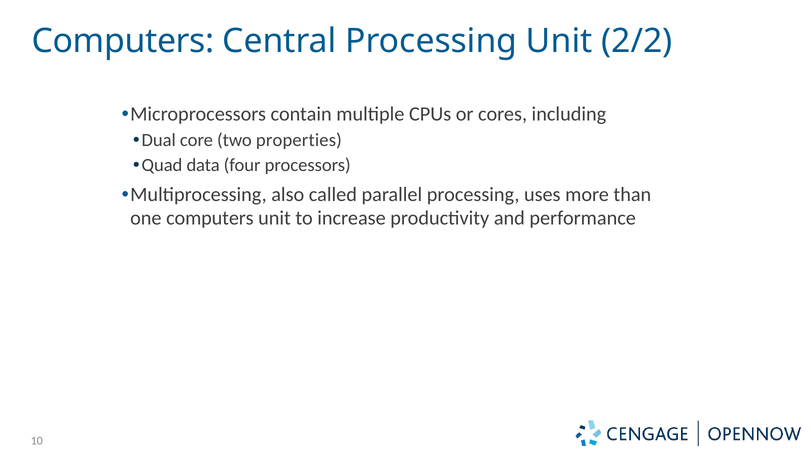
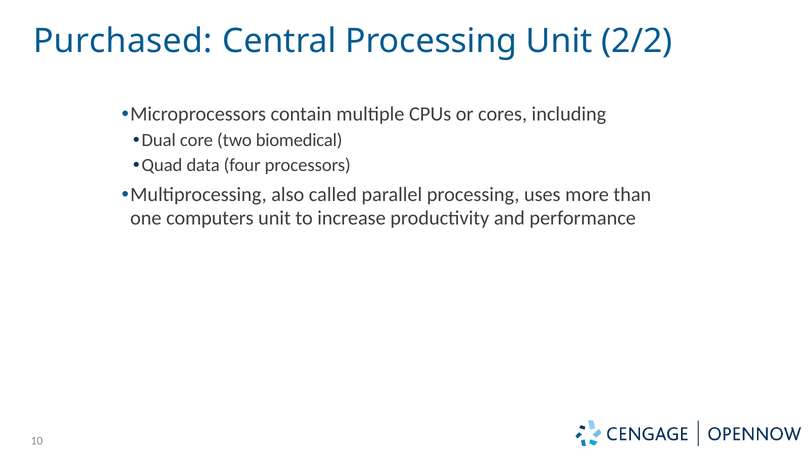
Computers: Computers -> Purchased (123, 41)
properties: properties -> biomedical (299, 140)
